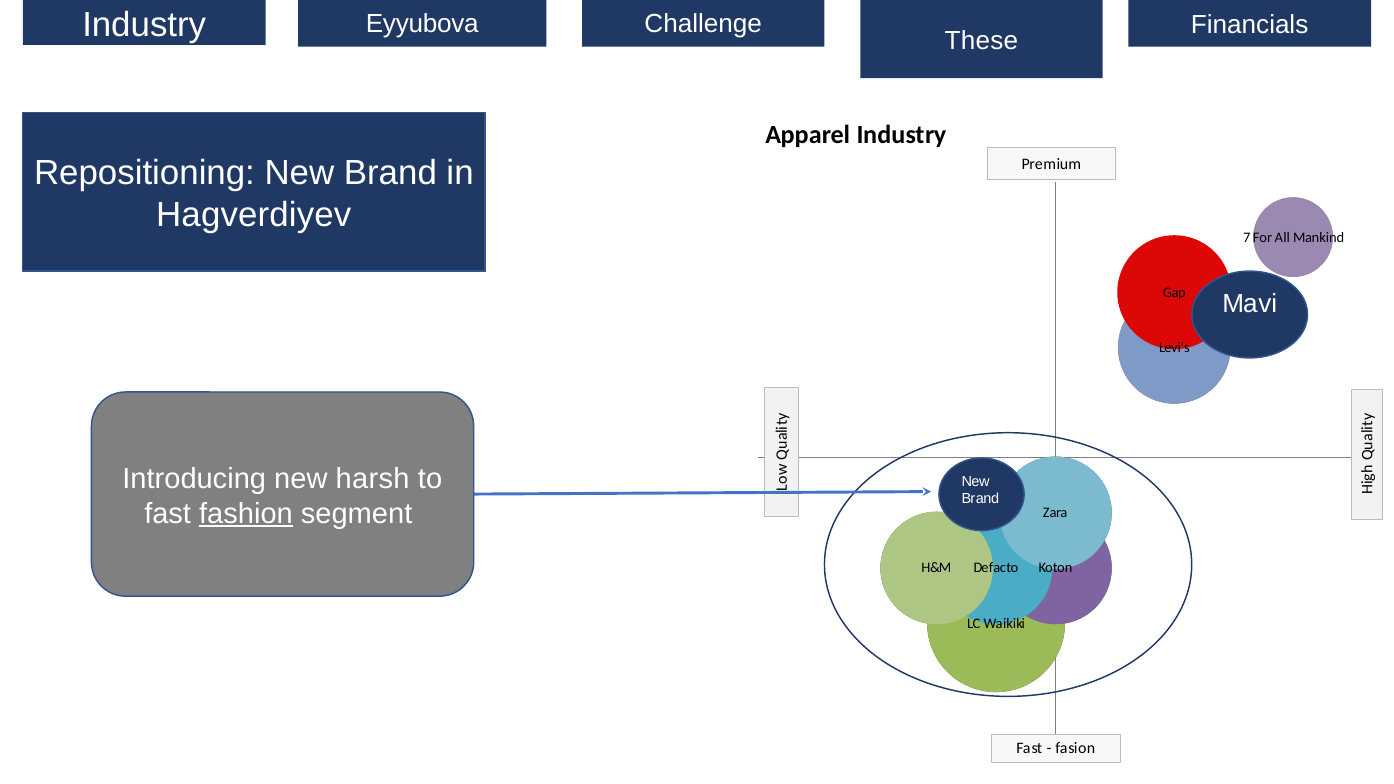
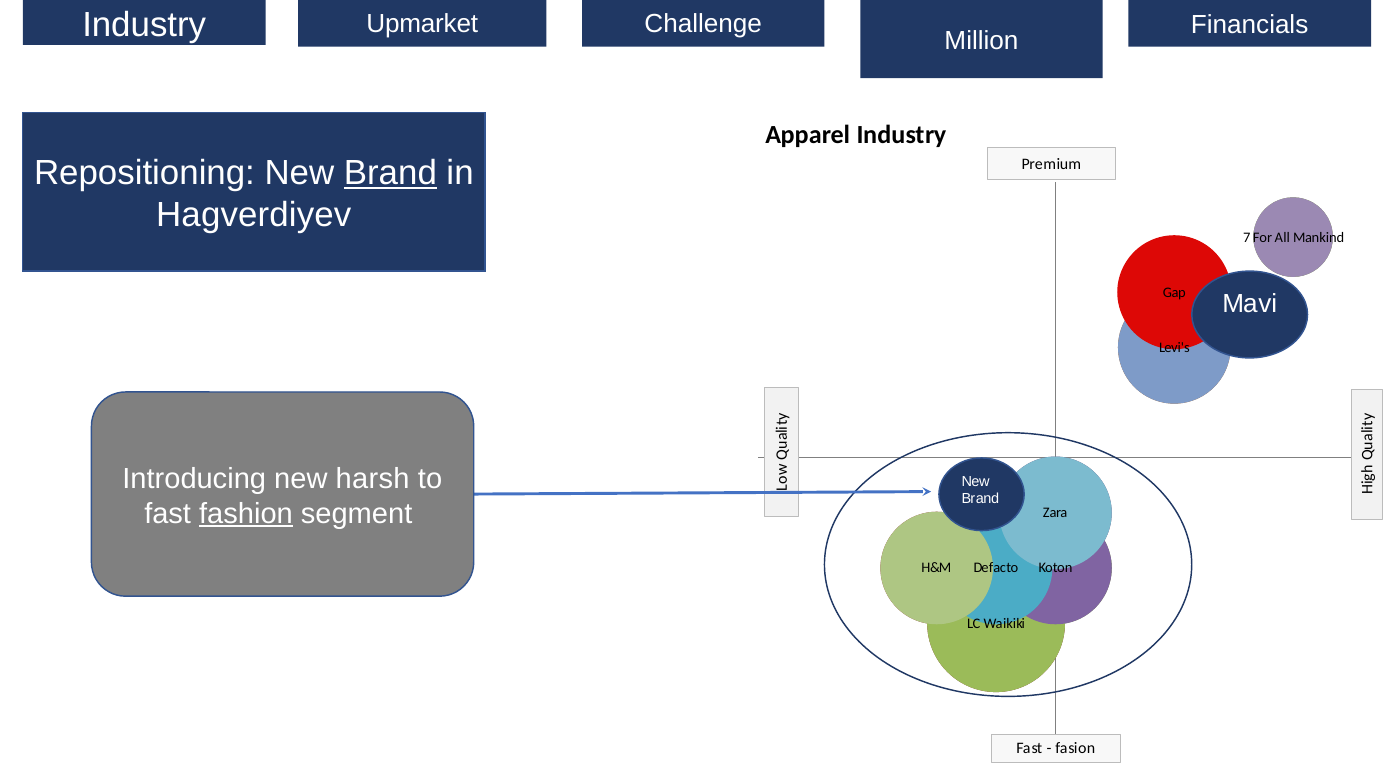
Eyyubova: Eyyubova -> Upmarket (422, 24)
These: These -> Million (982, 41)
Brand underline: none -> present (390, 173)
